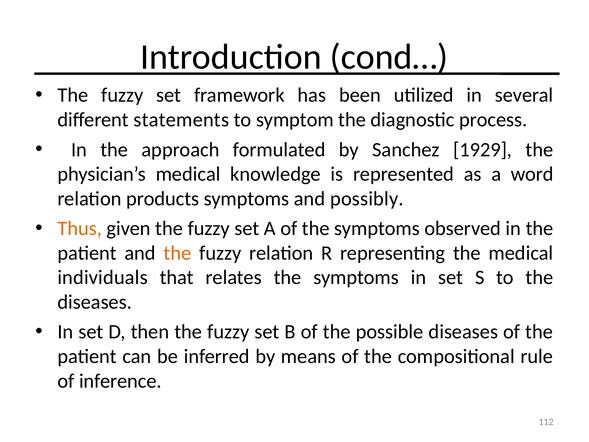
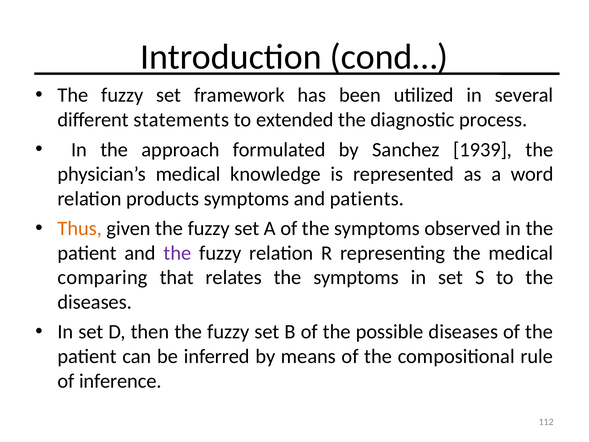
symptom: symptom -> extended (295, 120)
1929: 1929 -> 1939 (483, 149)
possibly: possibly -> patients (367, 199)
the colour: orange -> purple (177, 253)
individuals: individuals -> comparing (103, 277)
